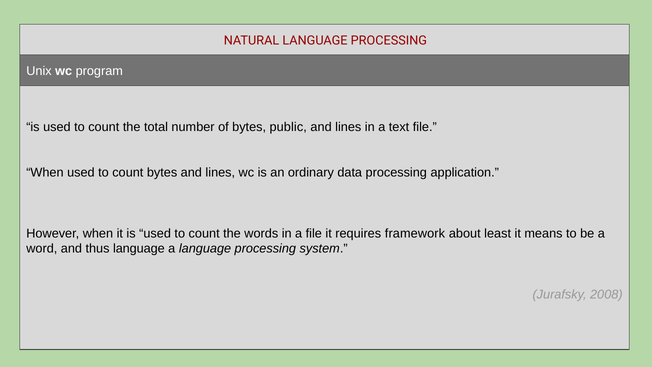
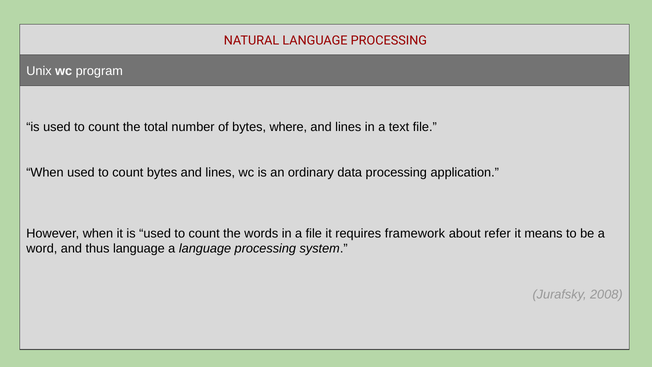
public: public -> where (288, 127)
least: least -> refer (498, 233)
